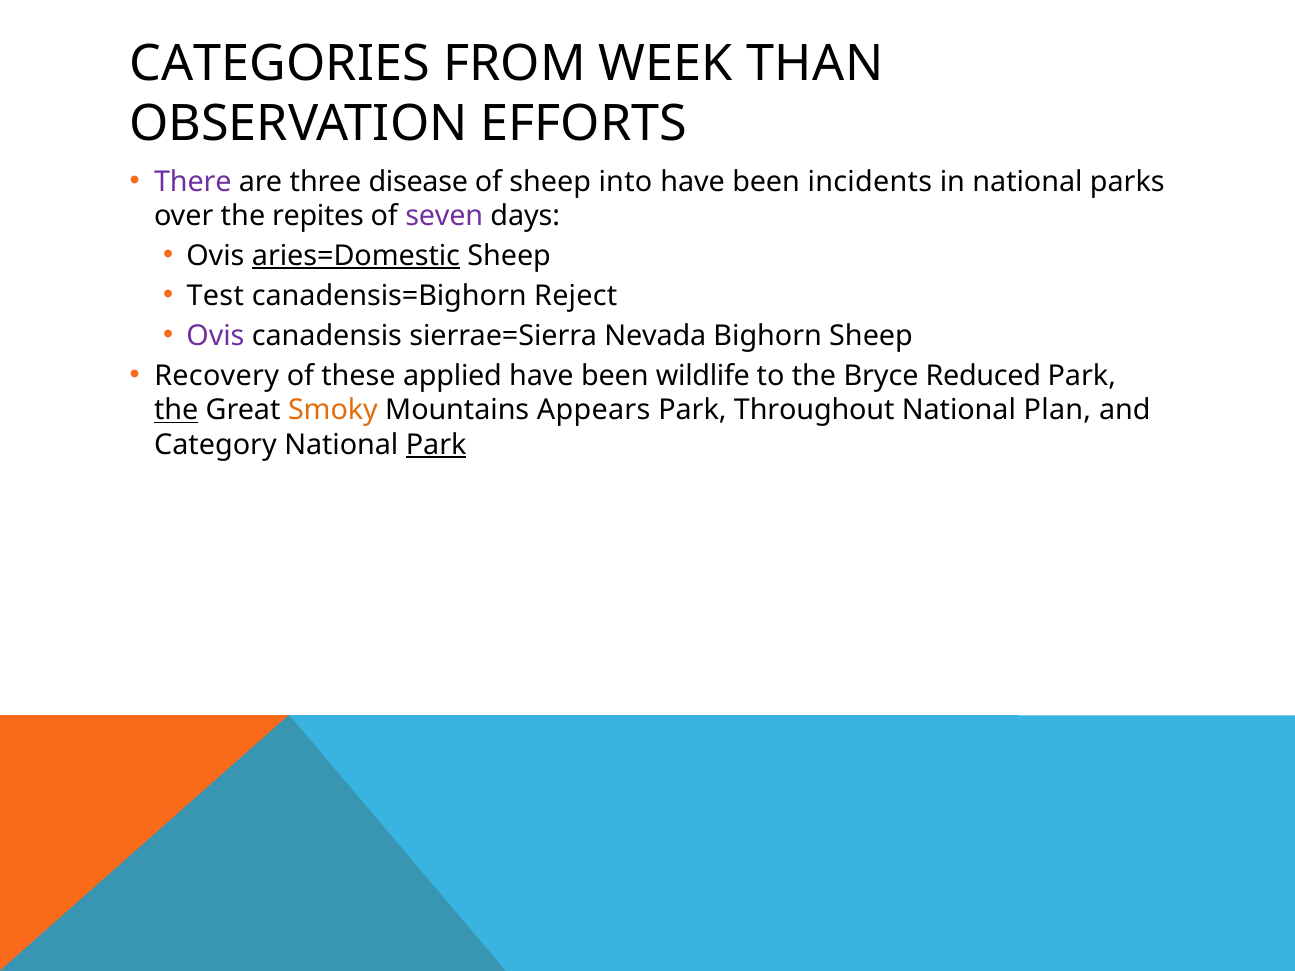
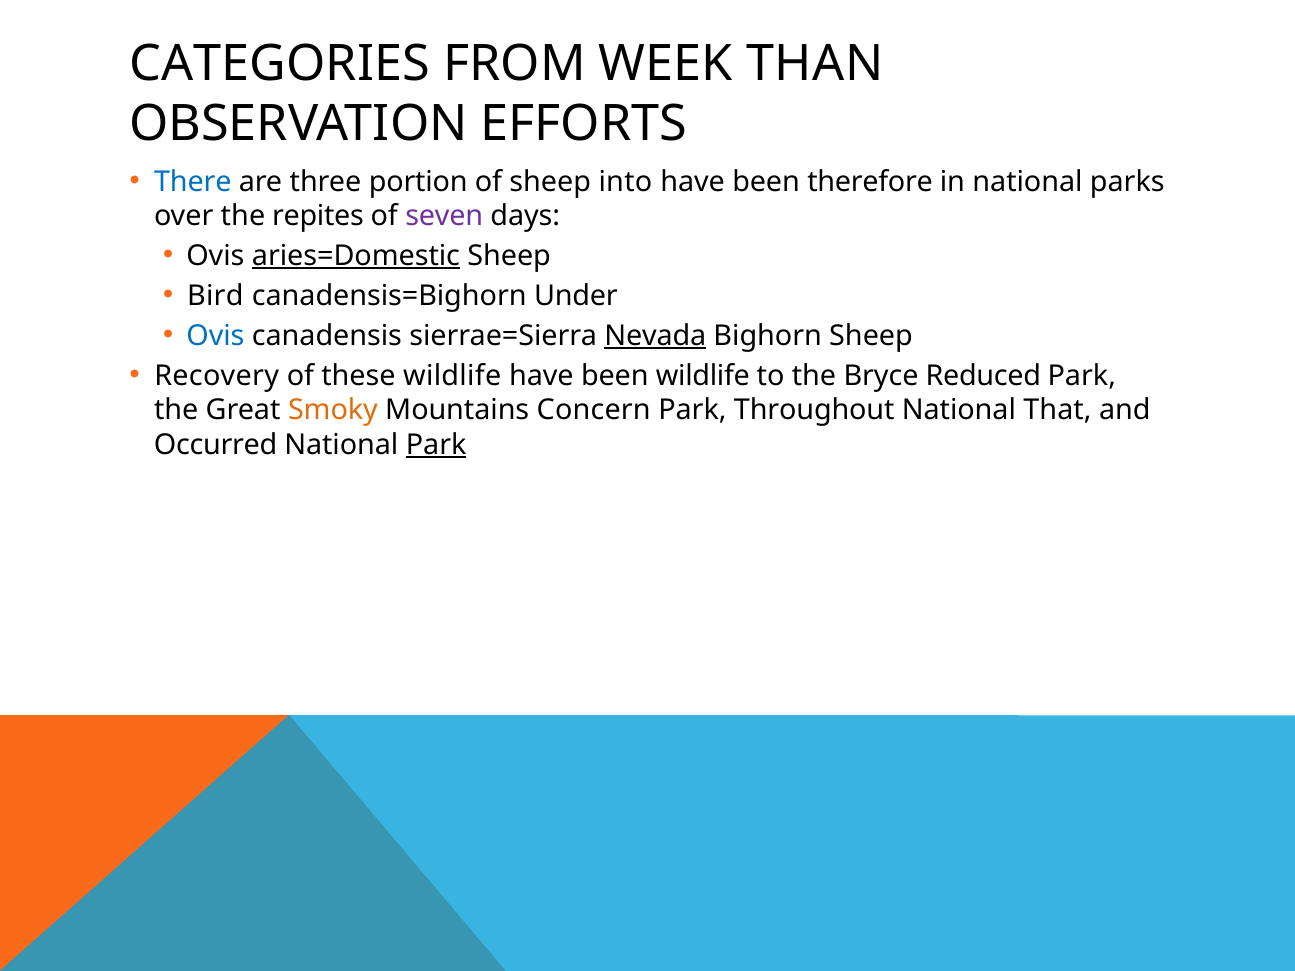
There colour: purple -> blue (193, 182)
disease: disease -> portion (418, 182)
incidents: incidents -> therefore (870, 182)
Test: Test -> Bird (215, 296)
Reject: Reject -> Under (576, 296)
Ovis colour: purple -> blue (216, 336)
Nevada underline: none -> present (655, 336)
these applied: applied -> wildlife (452, 376)
the underline: present -> none (176, 410)
Appears: Appears -> Concern (594, 410)
Plan: Plan -> That (1058, 410)
Category: Category -> Occurred (216, 445)
